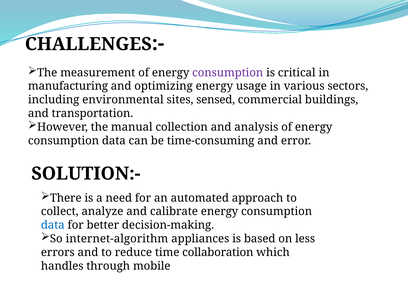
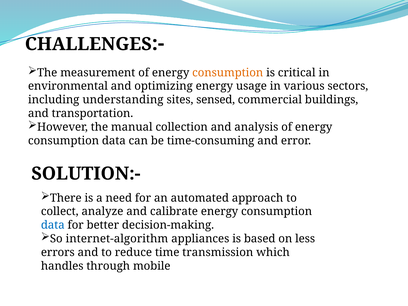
consumption colour: purple -> orange (228, 73)
manufacturing: manufacturing -> environmental (68, 86)
environmental: environmental -> understanding (123, 100)
collaboration: collaboration -> transmission (218, 252)
